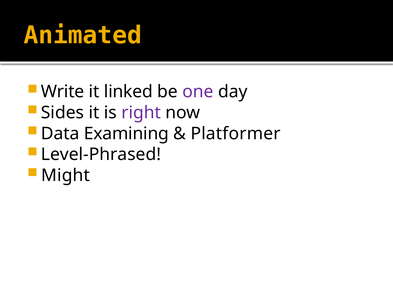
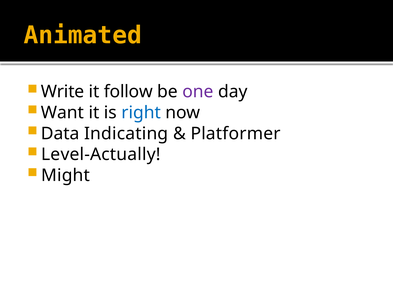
linked: linked -> follow (128, 92)
Sides: Sides -> Want (62, 113)
right colour: purple -> blue (141, 113)
Examining: Examining -> Indicating (126, 134)
Level-Phrased: Level-Phrased -> Level-Actually (101, 155)
